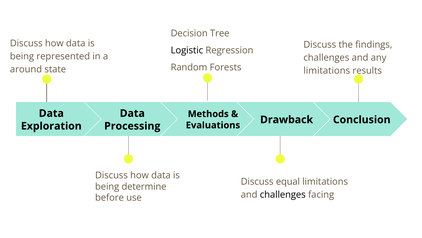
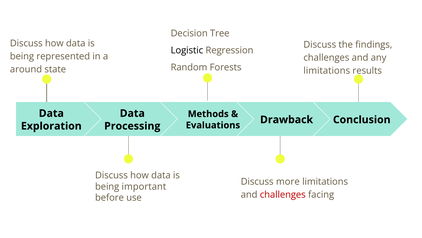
equal: equal -> more (288, 181)
determine: determine -> important (144, 186)
challenges colour: black -> red (283, 194)
